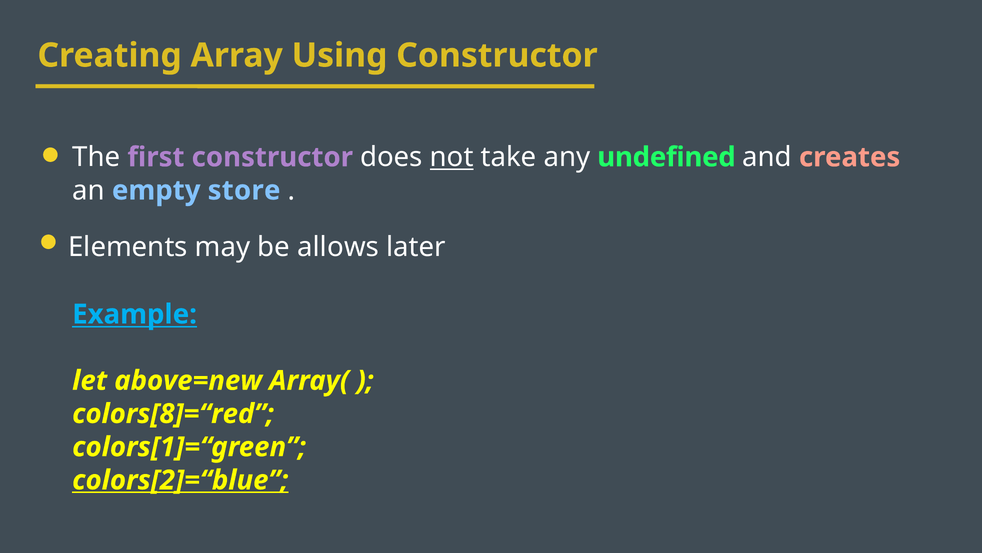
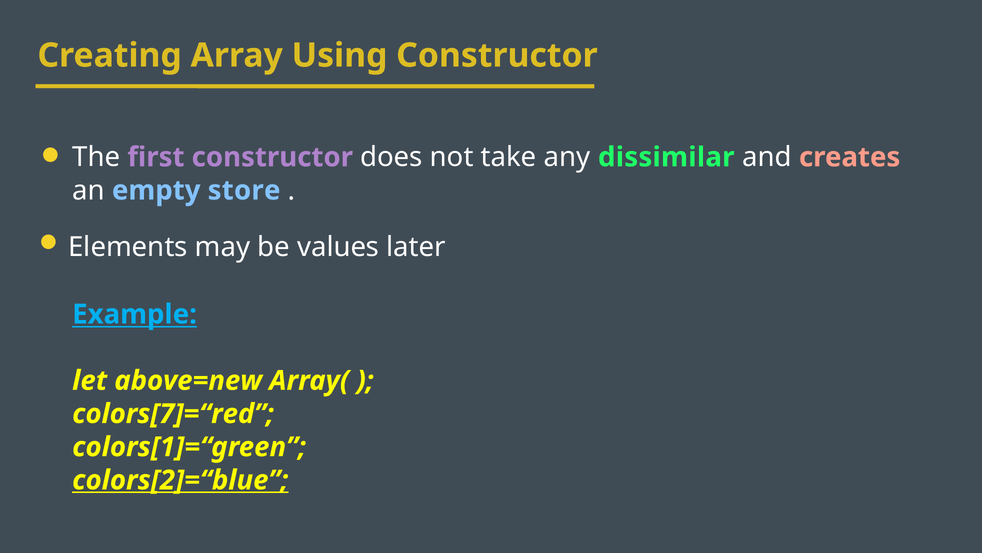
not underline: present -> none (452, 157)
undefined: undefined -> dissimilar (666, 157)
allows: allows -> values (338, 247)
colors[8]=“red: colors[8]=“red -> colors[7]=“red (173, 413)
